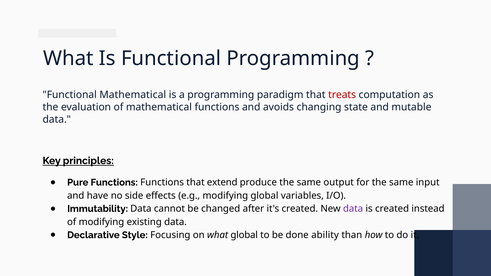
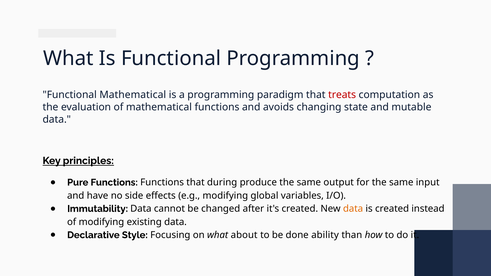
extend: extend -> during (222, 183)
data colour: purple -> orange (353, 209)
what global: global -> about (244, 235)
